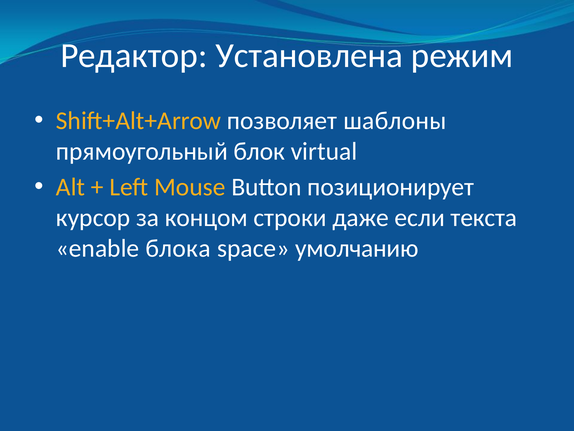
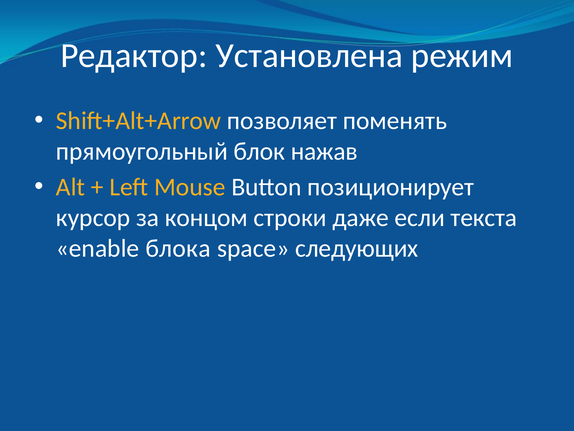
шаблоны: шаблоны -> поменять (395, 120)
virtual: virtual -> нажав (324, 151)
умолчанию: умолчанию -> следующих (357, 248)
